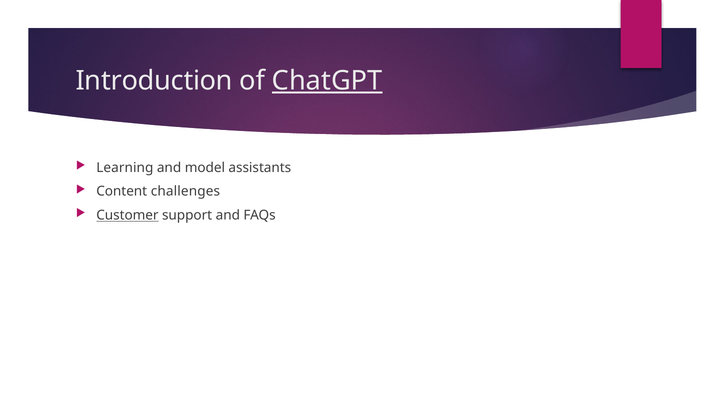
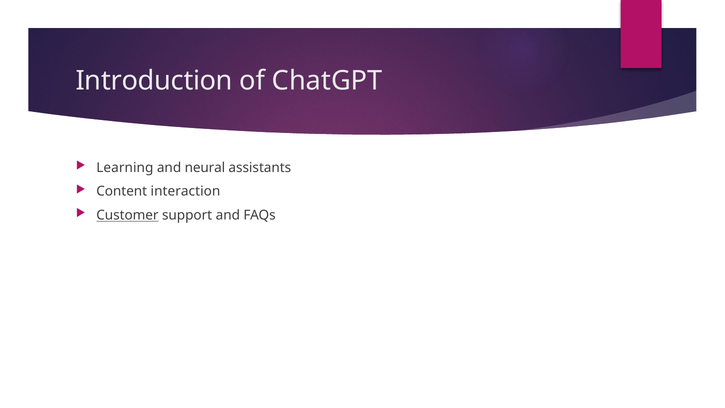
ChatGPT underline: present -> none (327, 81)
model: model -> neural (205, 168)
challenges: challenges -> interaction (185, 191)
